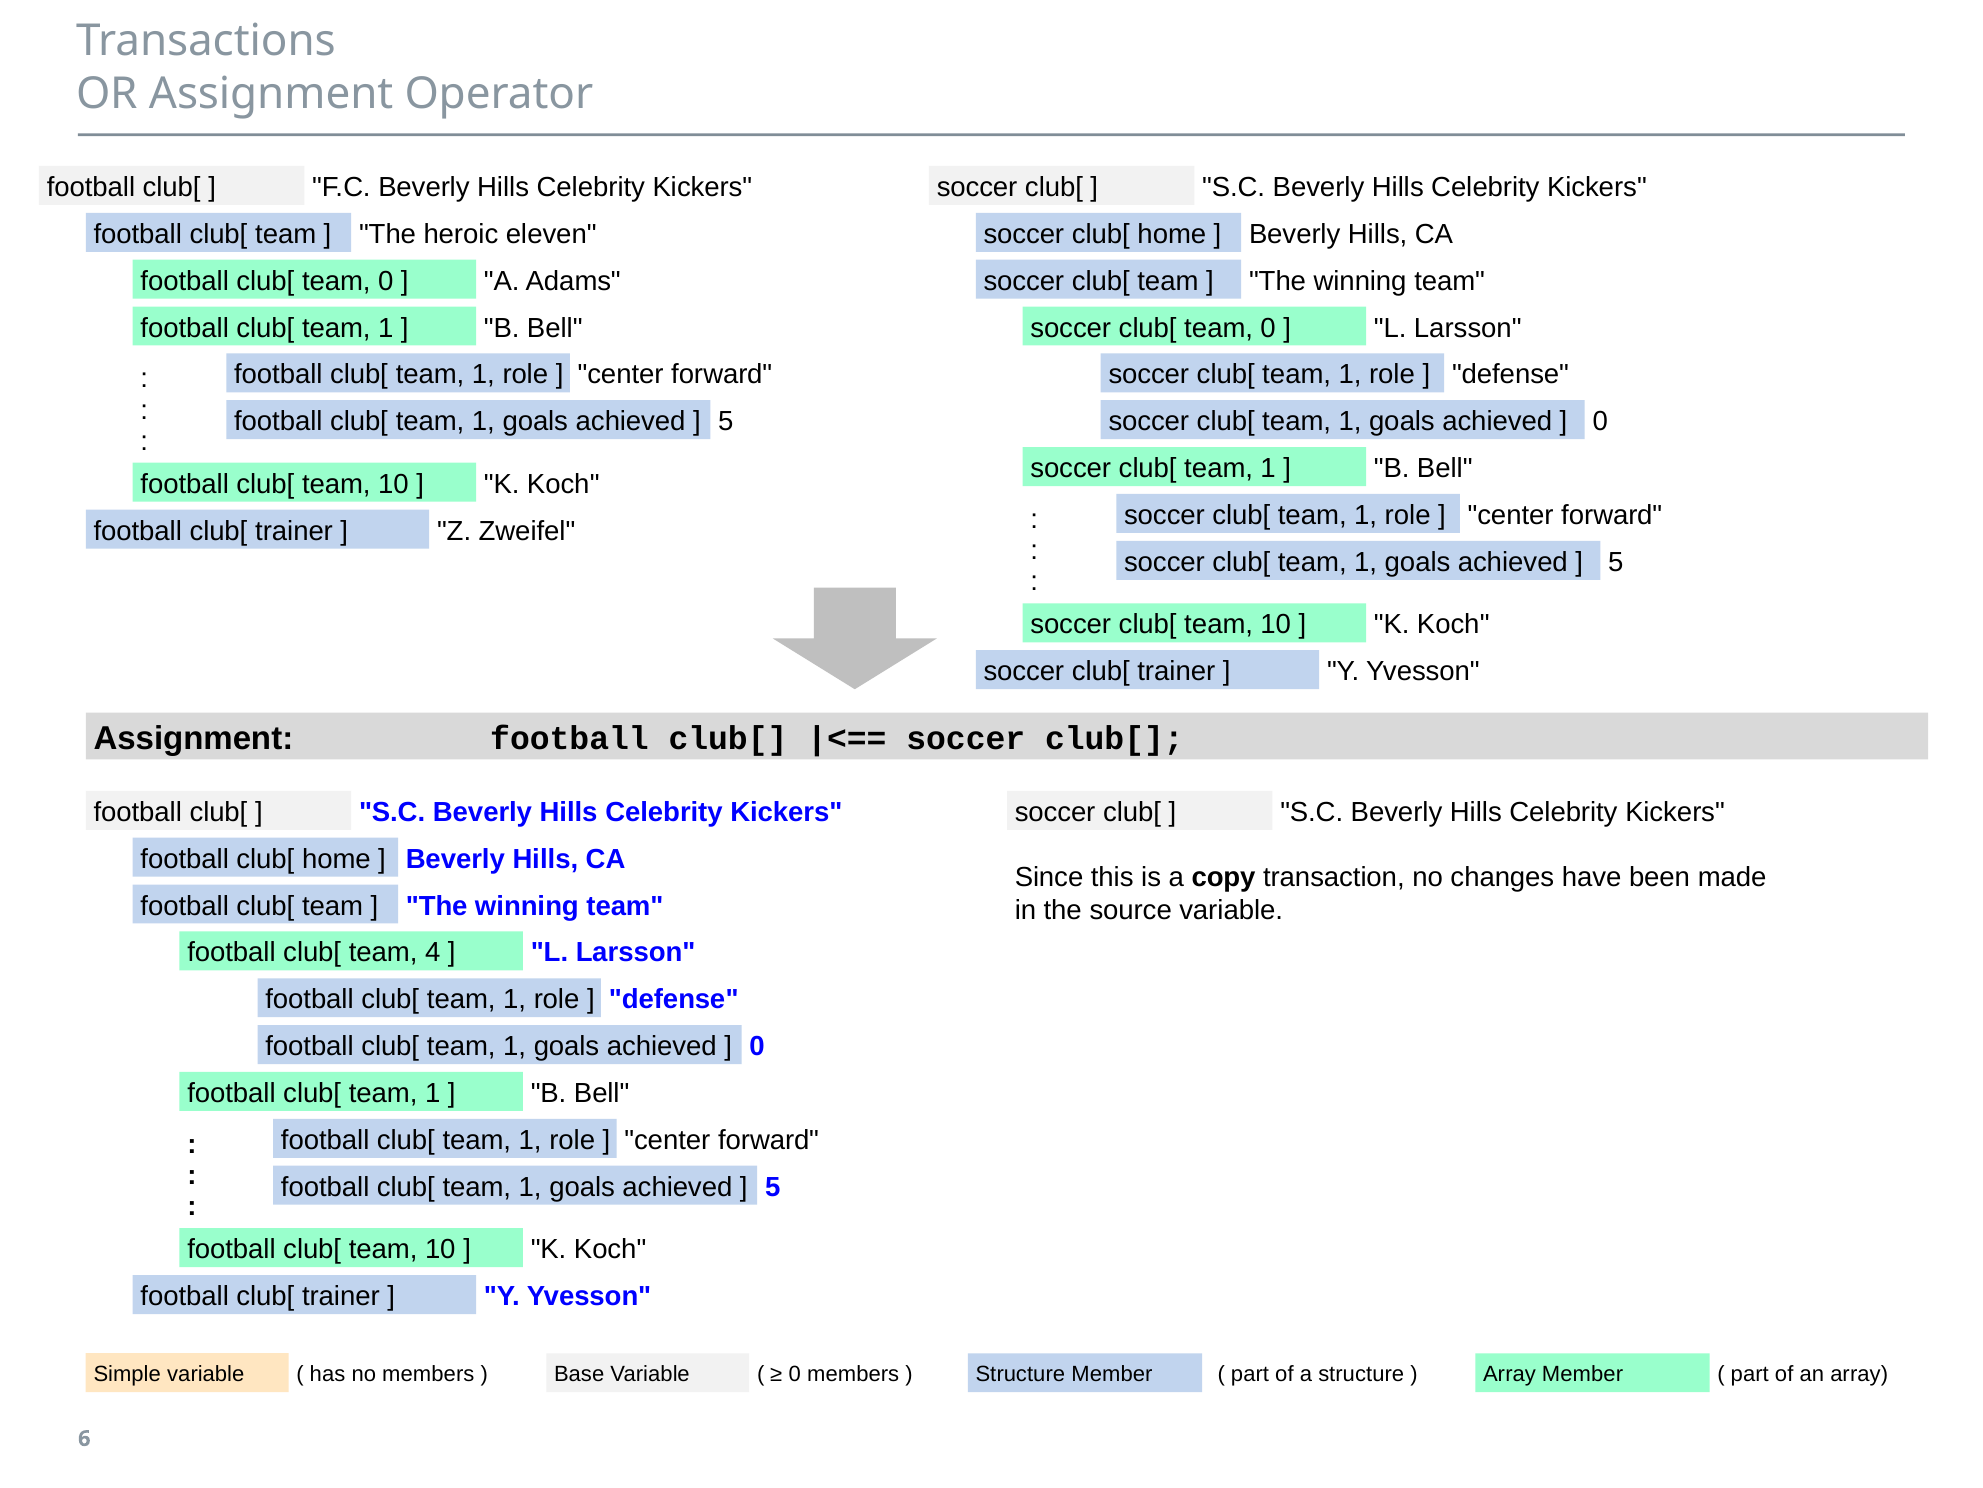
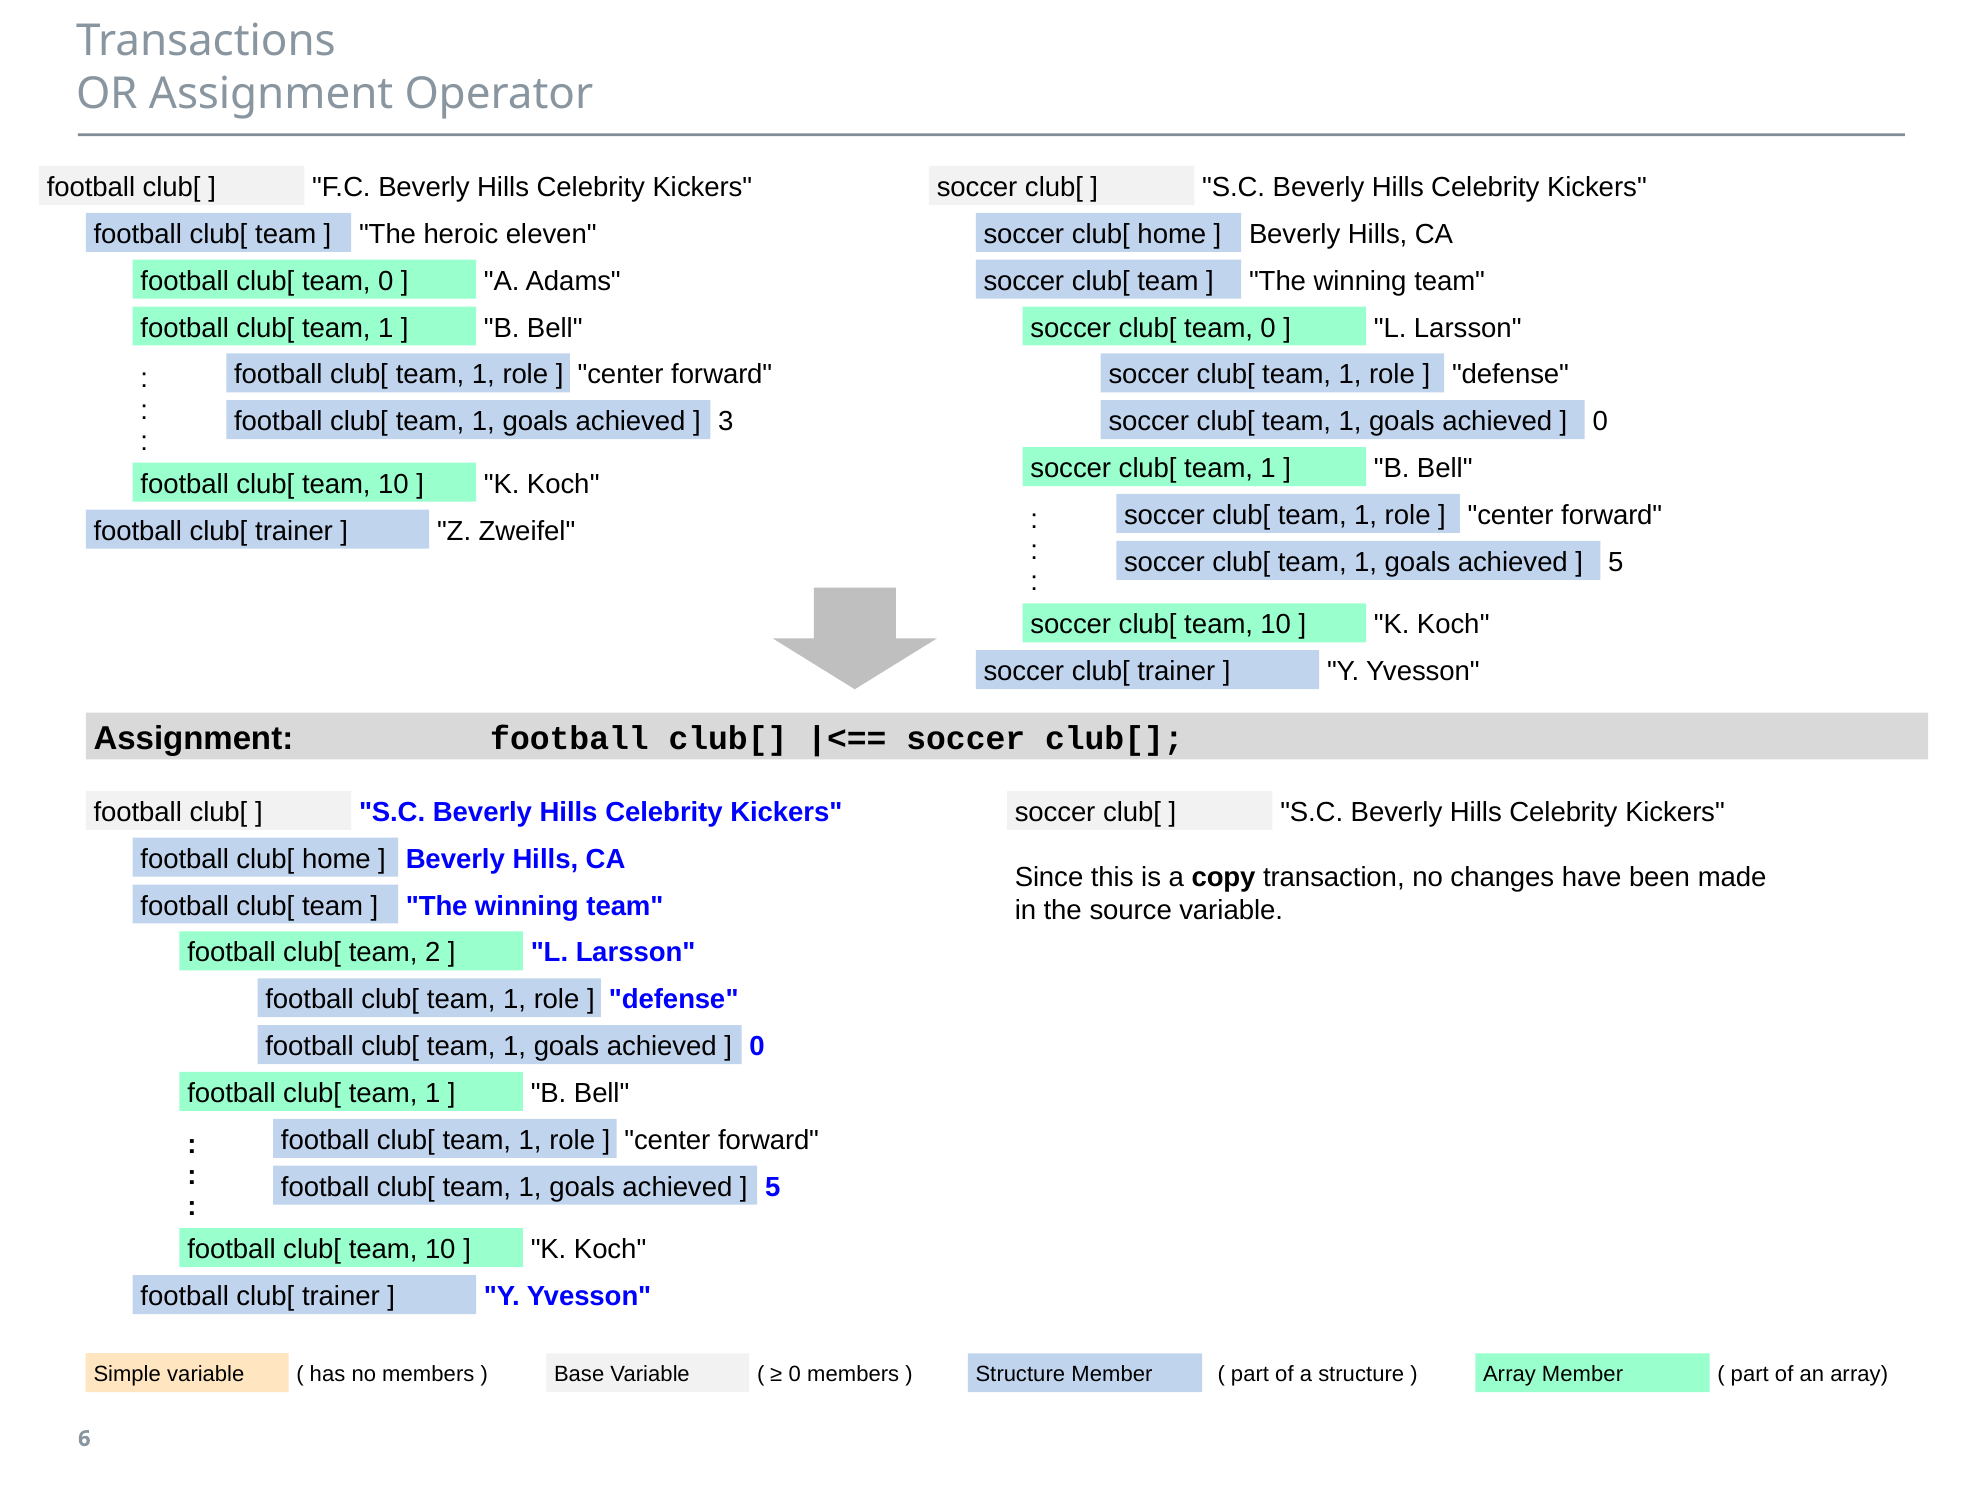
5: 5 -> 3 (726, 421)
4: 4 -> 2 (433, 952)
